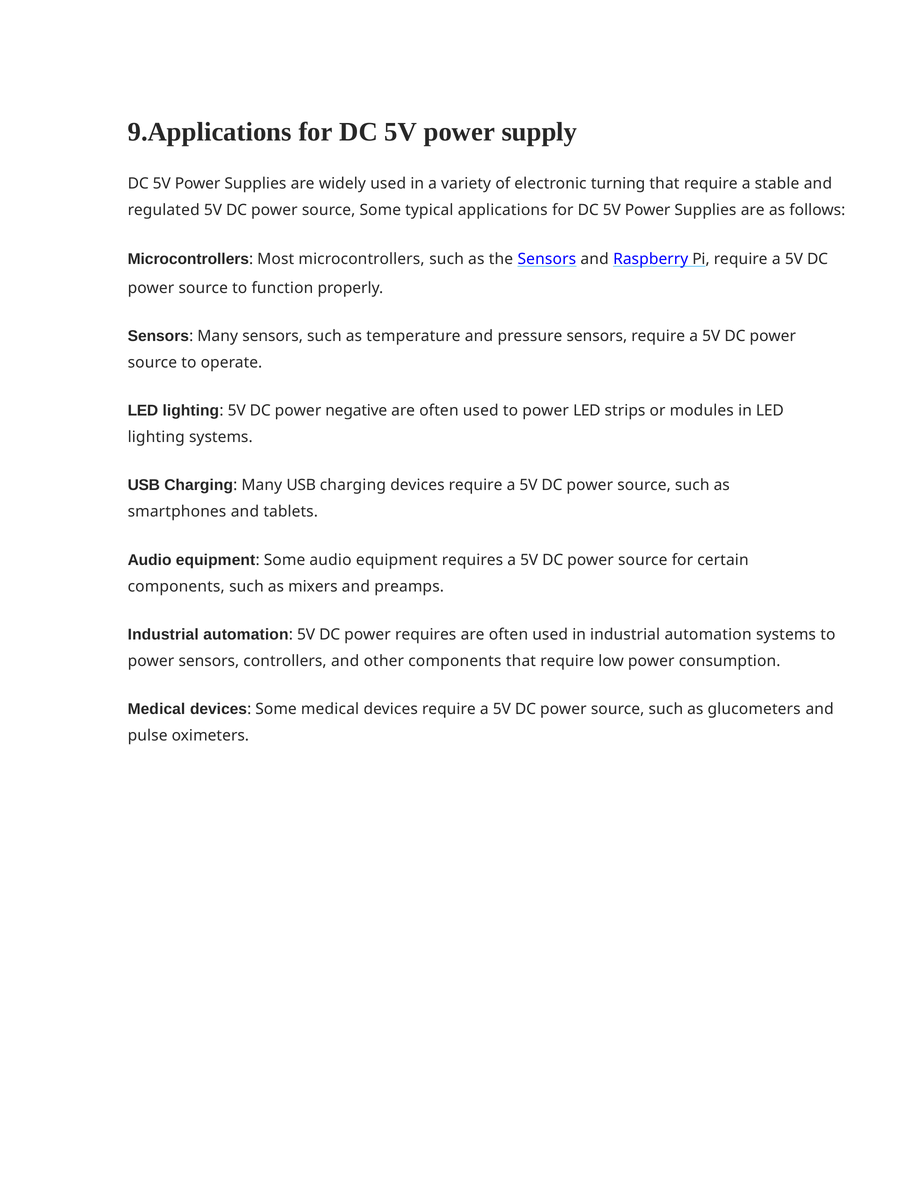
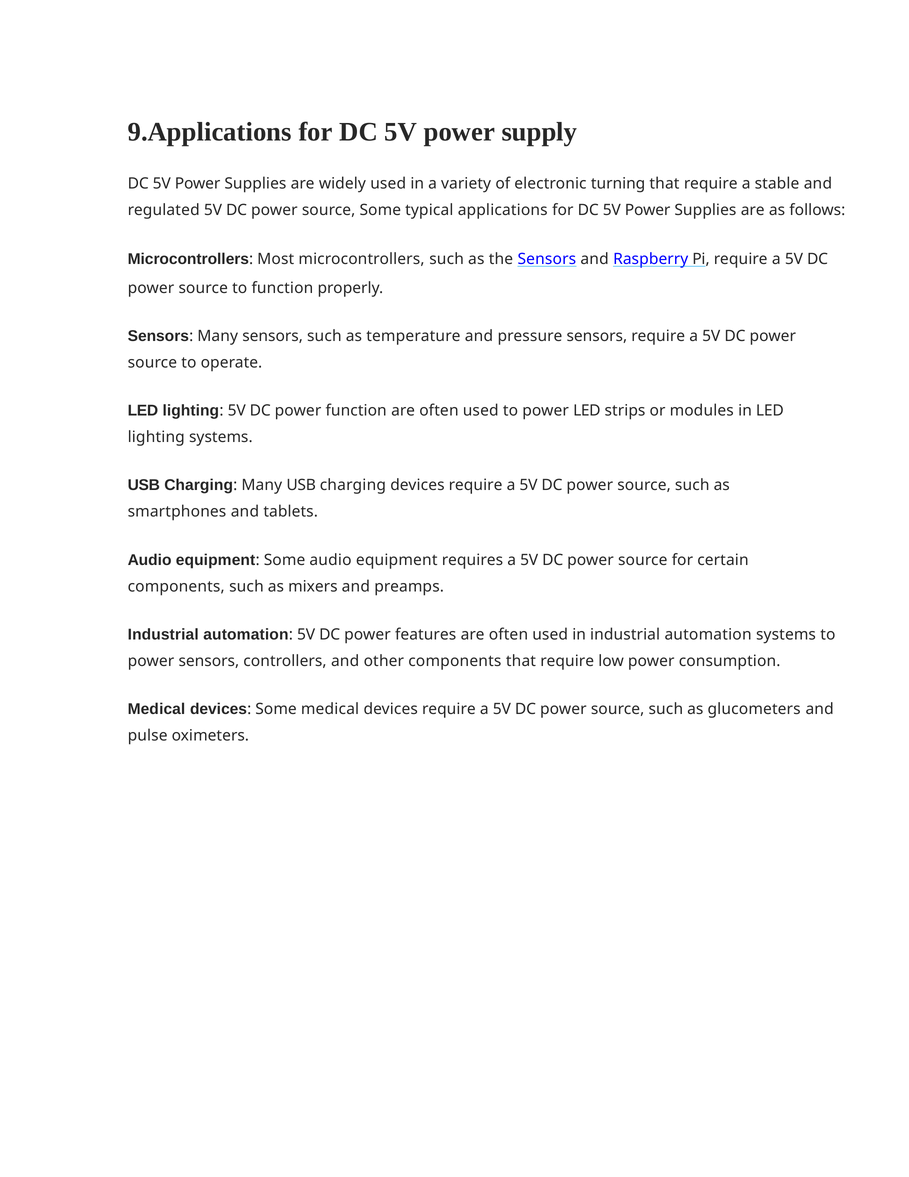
power negative: negative -> function (356, 410)
power requires: requires -> features (426, 634)
